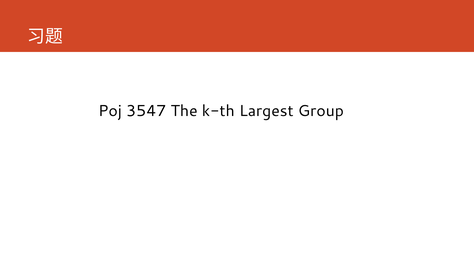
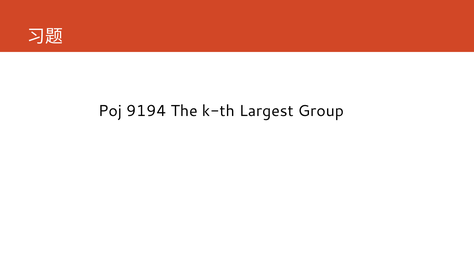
3547: 3547 -> 9194 (146, 111)
